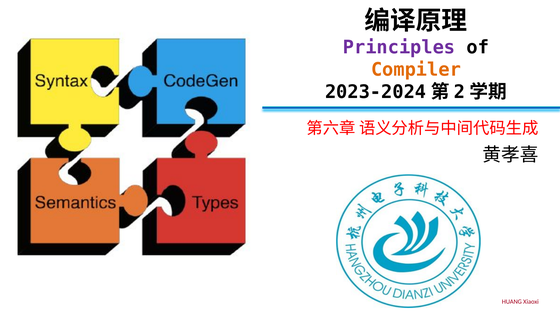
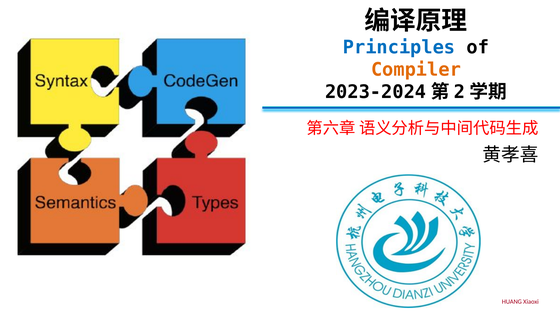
Principles colour: purple -> blue (399, 47)
